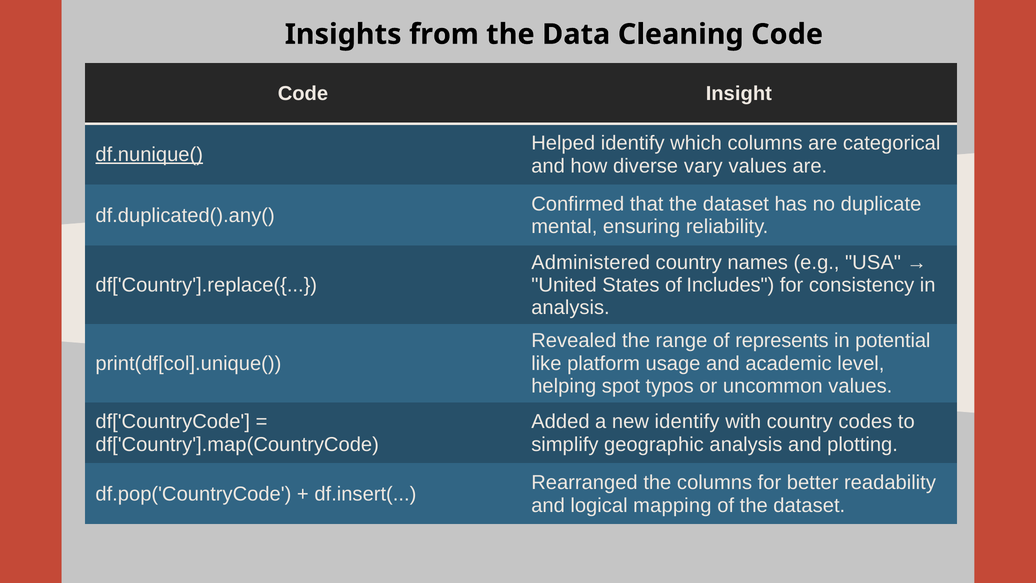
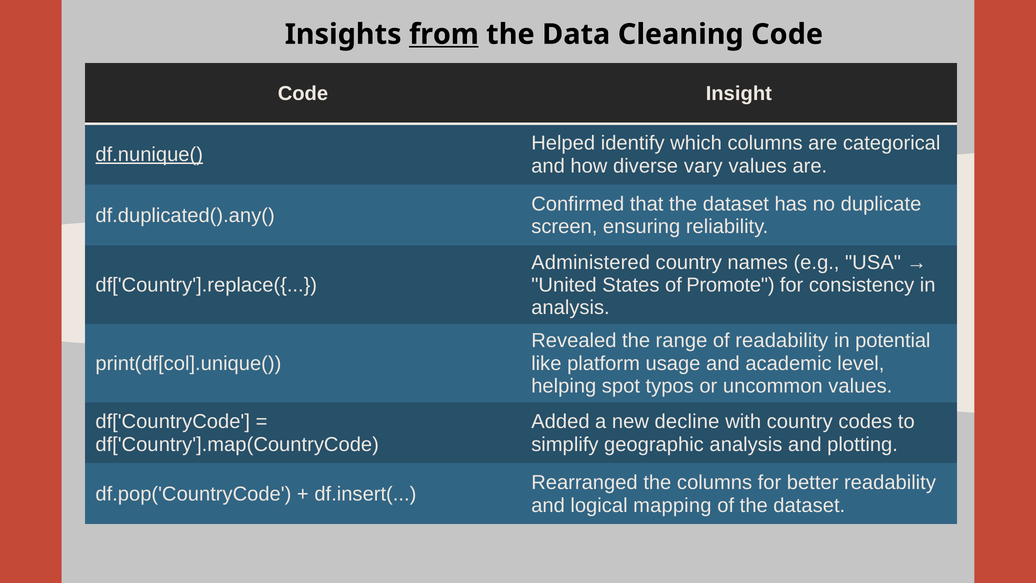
from underline: none -> present (444, 34)
mental: mental -> screen (564, 227)
Includes: Includes -> Promote (730, 285)
of represents: represents -> readability (782, 341)
new identify: identify -> decline (687, 422)
